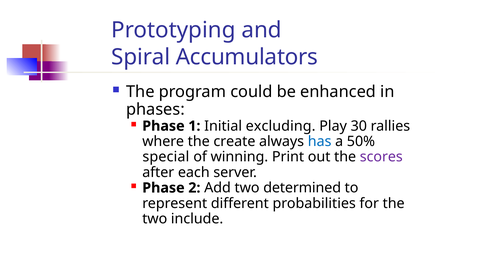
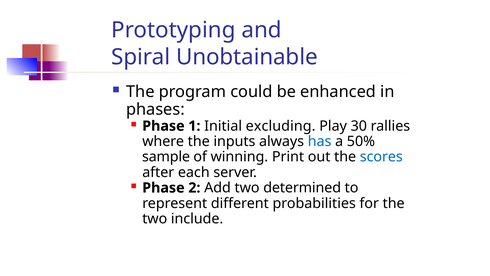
Accumulators: Accumulators -> Unobtainable (247, 57)
create: create -> inputs (234, 141)
special: special -> sample (166, 157)
scores colour: purple -> blue (381, 157)
